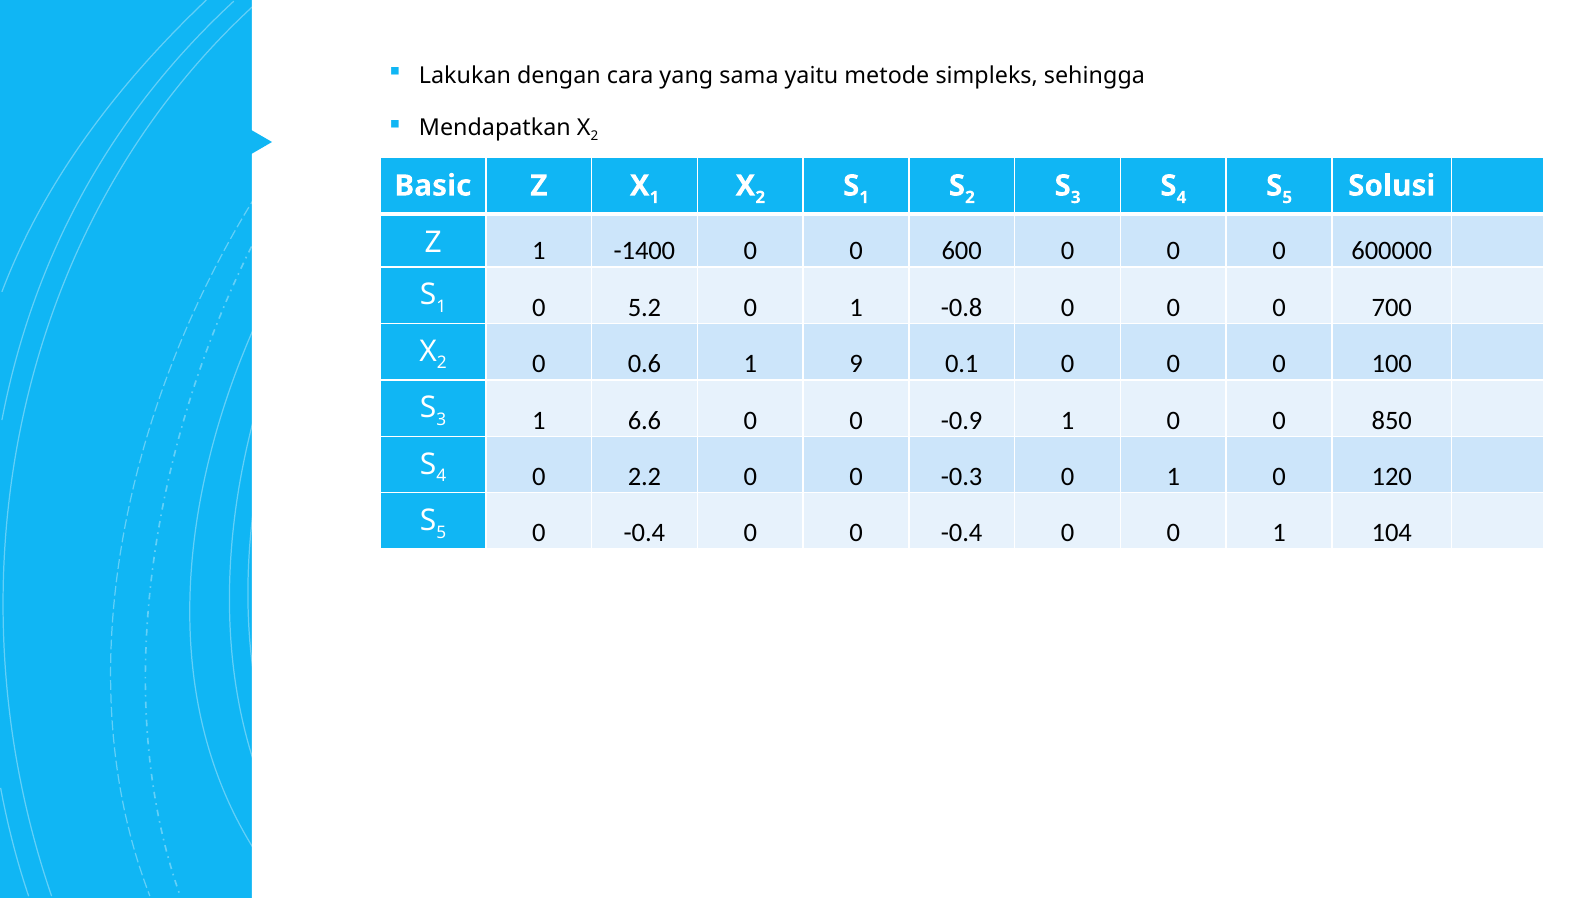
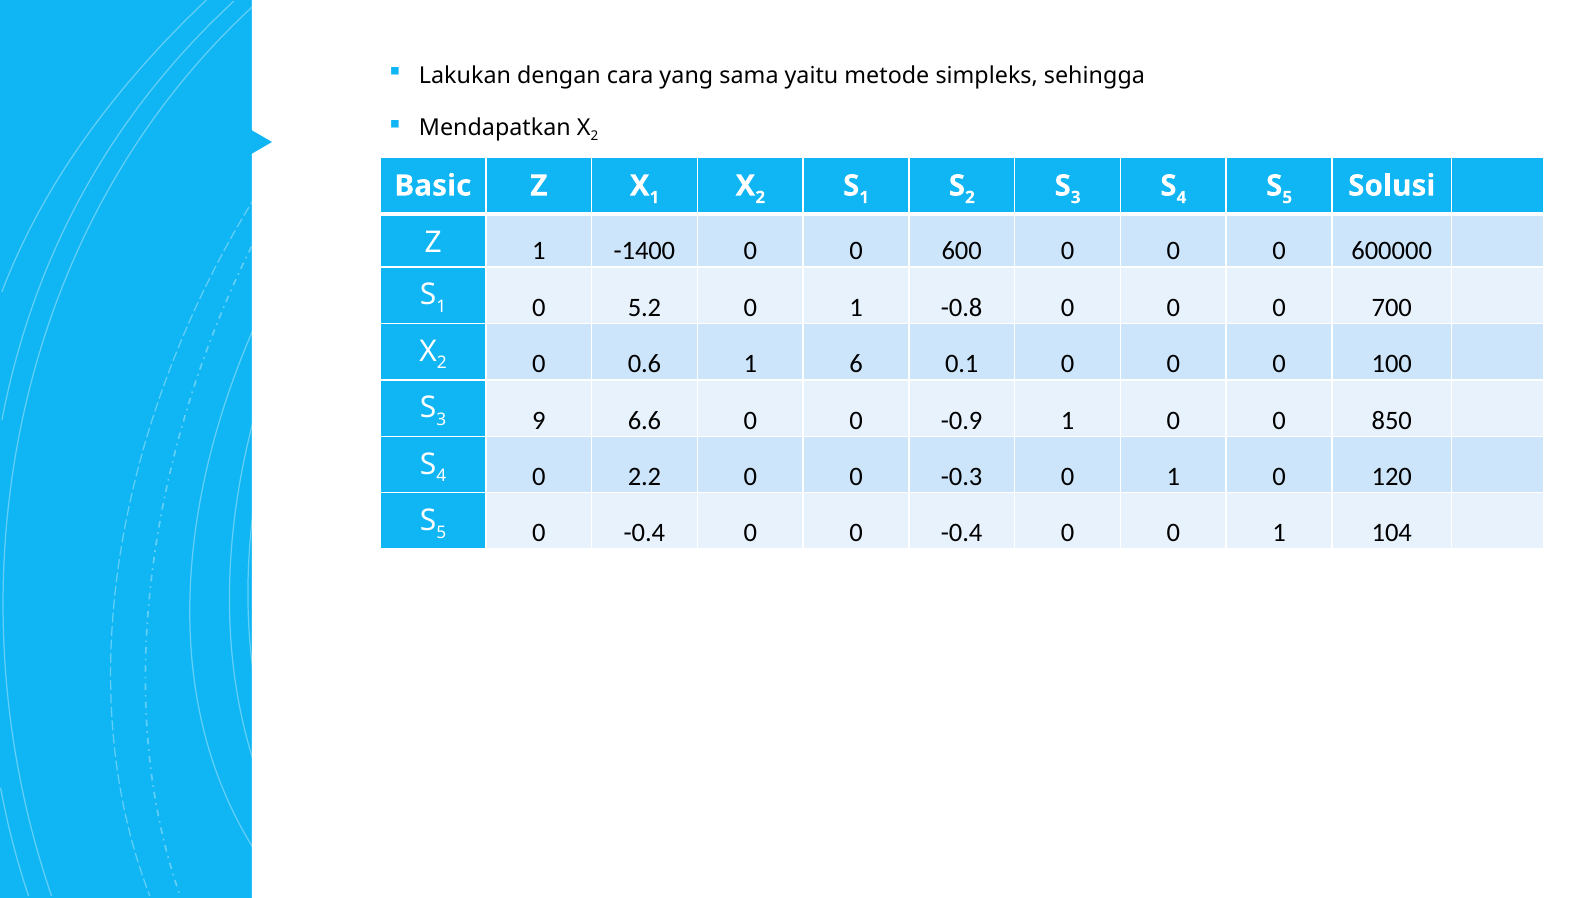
9: 9 -> 6 (856, 364)
1: 1 -> 9 (539, 420)
